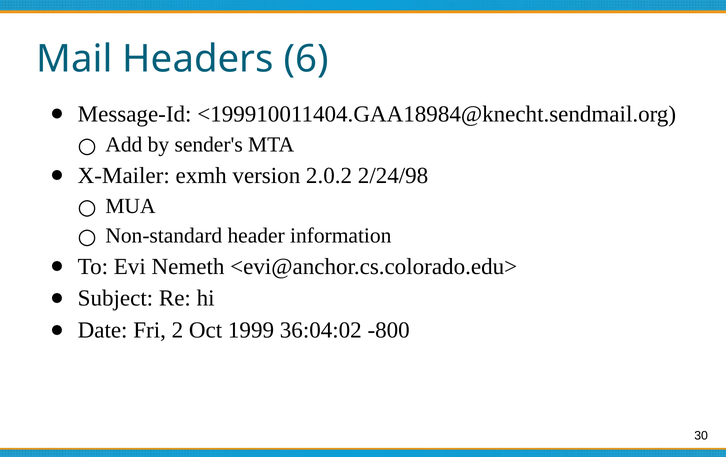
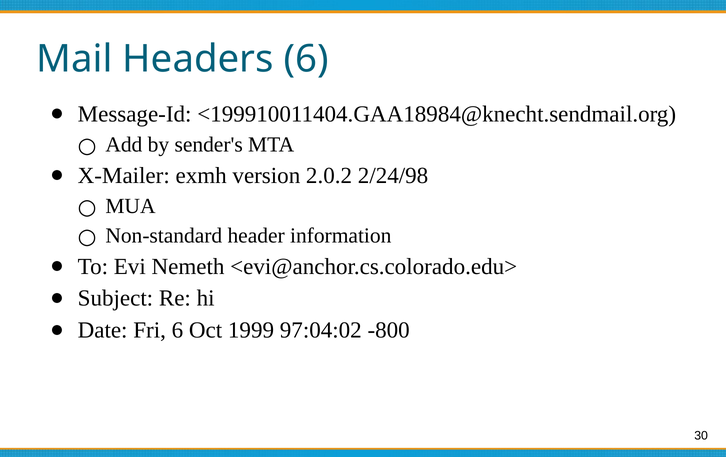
Fri 2: 2 -> 6 (177, 330)
36:04:02: 36:04:02 -> 97:04:02 (321, 330)
